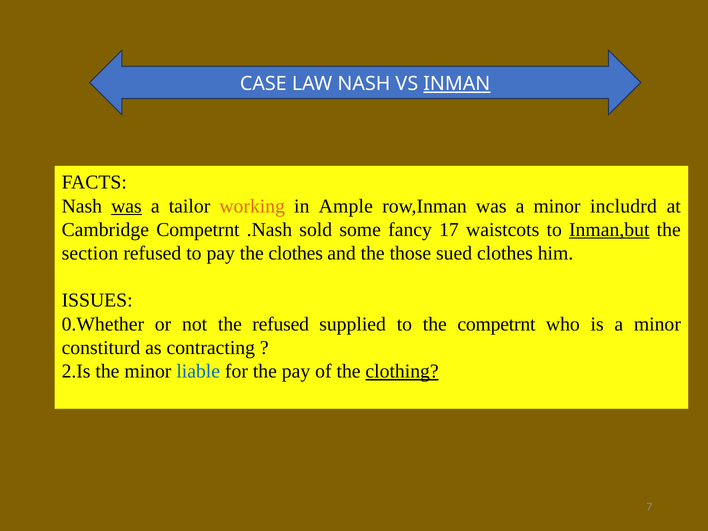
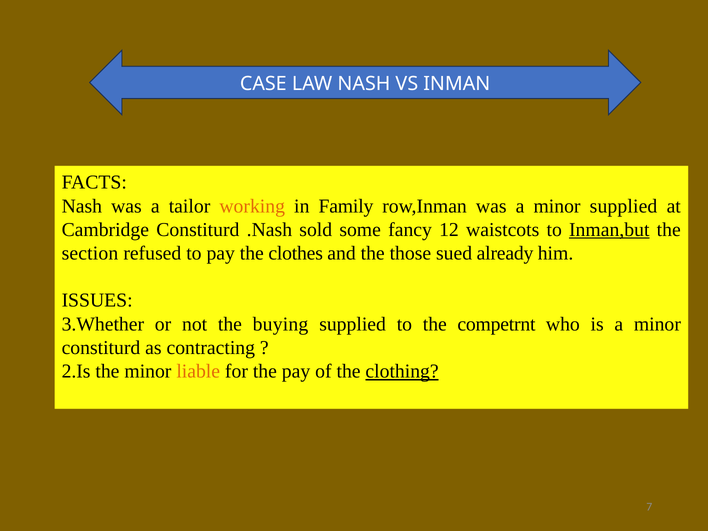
INMAN underline: present -> none (457, 84)
was underline: present -> none (126, 206)
Ample: Ample -> Family (346, 206)
minor includrd: includrd -> supplied (624, 206)
Cambridge Competrnt: Competrnt -> Constiturd (198, 230)
17: 17 -> 12 (449, 230)
sued clothes: clothes -> already (505, 253)
0.Whether: 0.Whether -> 3.Whether (103, 324)
the refused: refused -> buying (281, 324)
liable colour: blue -> orange (198, 371)
